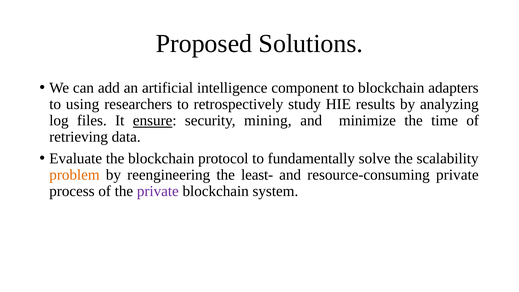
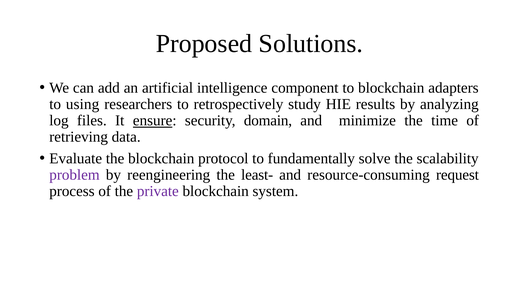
mining: mining -> domain (268, 120)
problem colour: orange -> purple (74, 175)
resource-consuming private: private -> request (457, 175)
